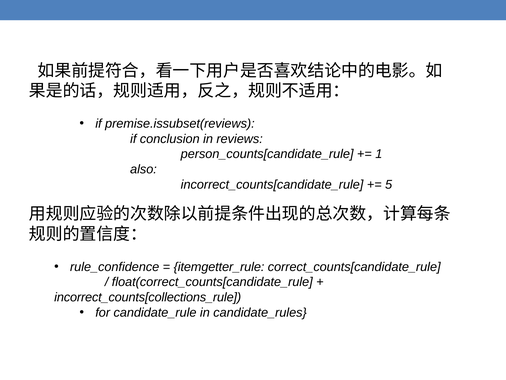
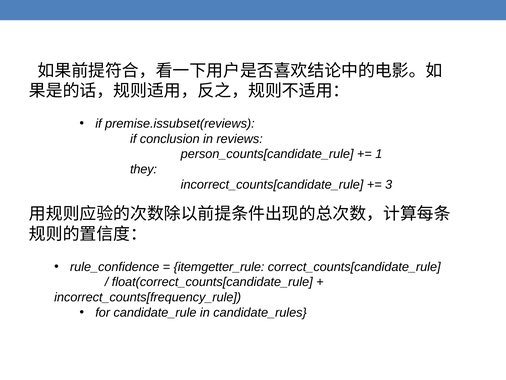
also: also -> they (144, 169)
5: 5 -> 3 (389, 184)
incorrect_counts[collections_rule: incorrect_counts[collections_rule -> incorrect_counts[frequency_rule (148, 297)
